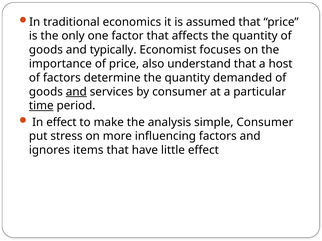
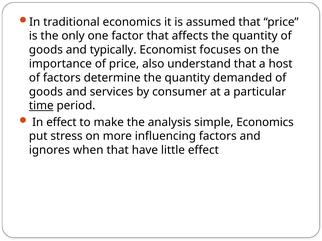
and underline: present -> none (76, 92)
simple Consumer: Consumer -> Economics (265, 122)
items: items -> when (88, 150)
